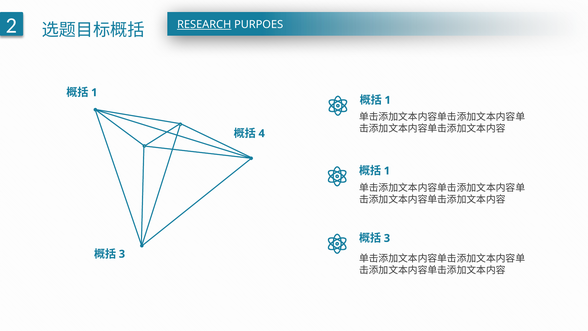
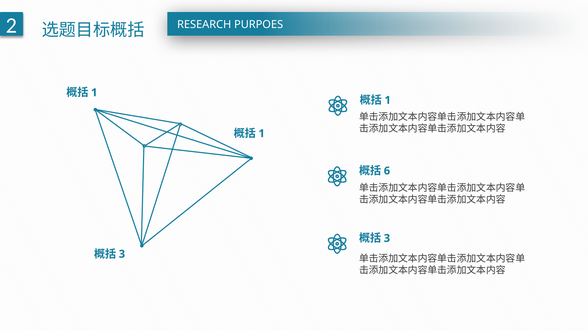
RESEARCH underline: present -> none (204, 25)
4: 4 -> 1 (262, 133)
1: 1 -> 6 (387, 171)
